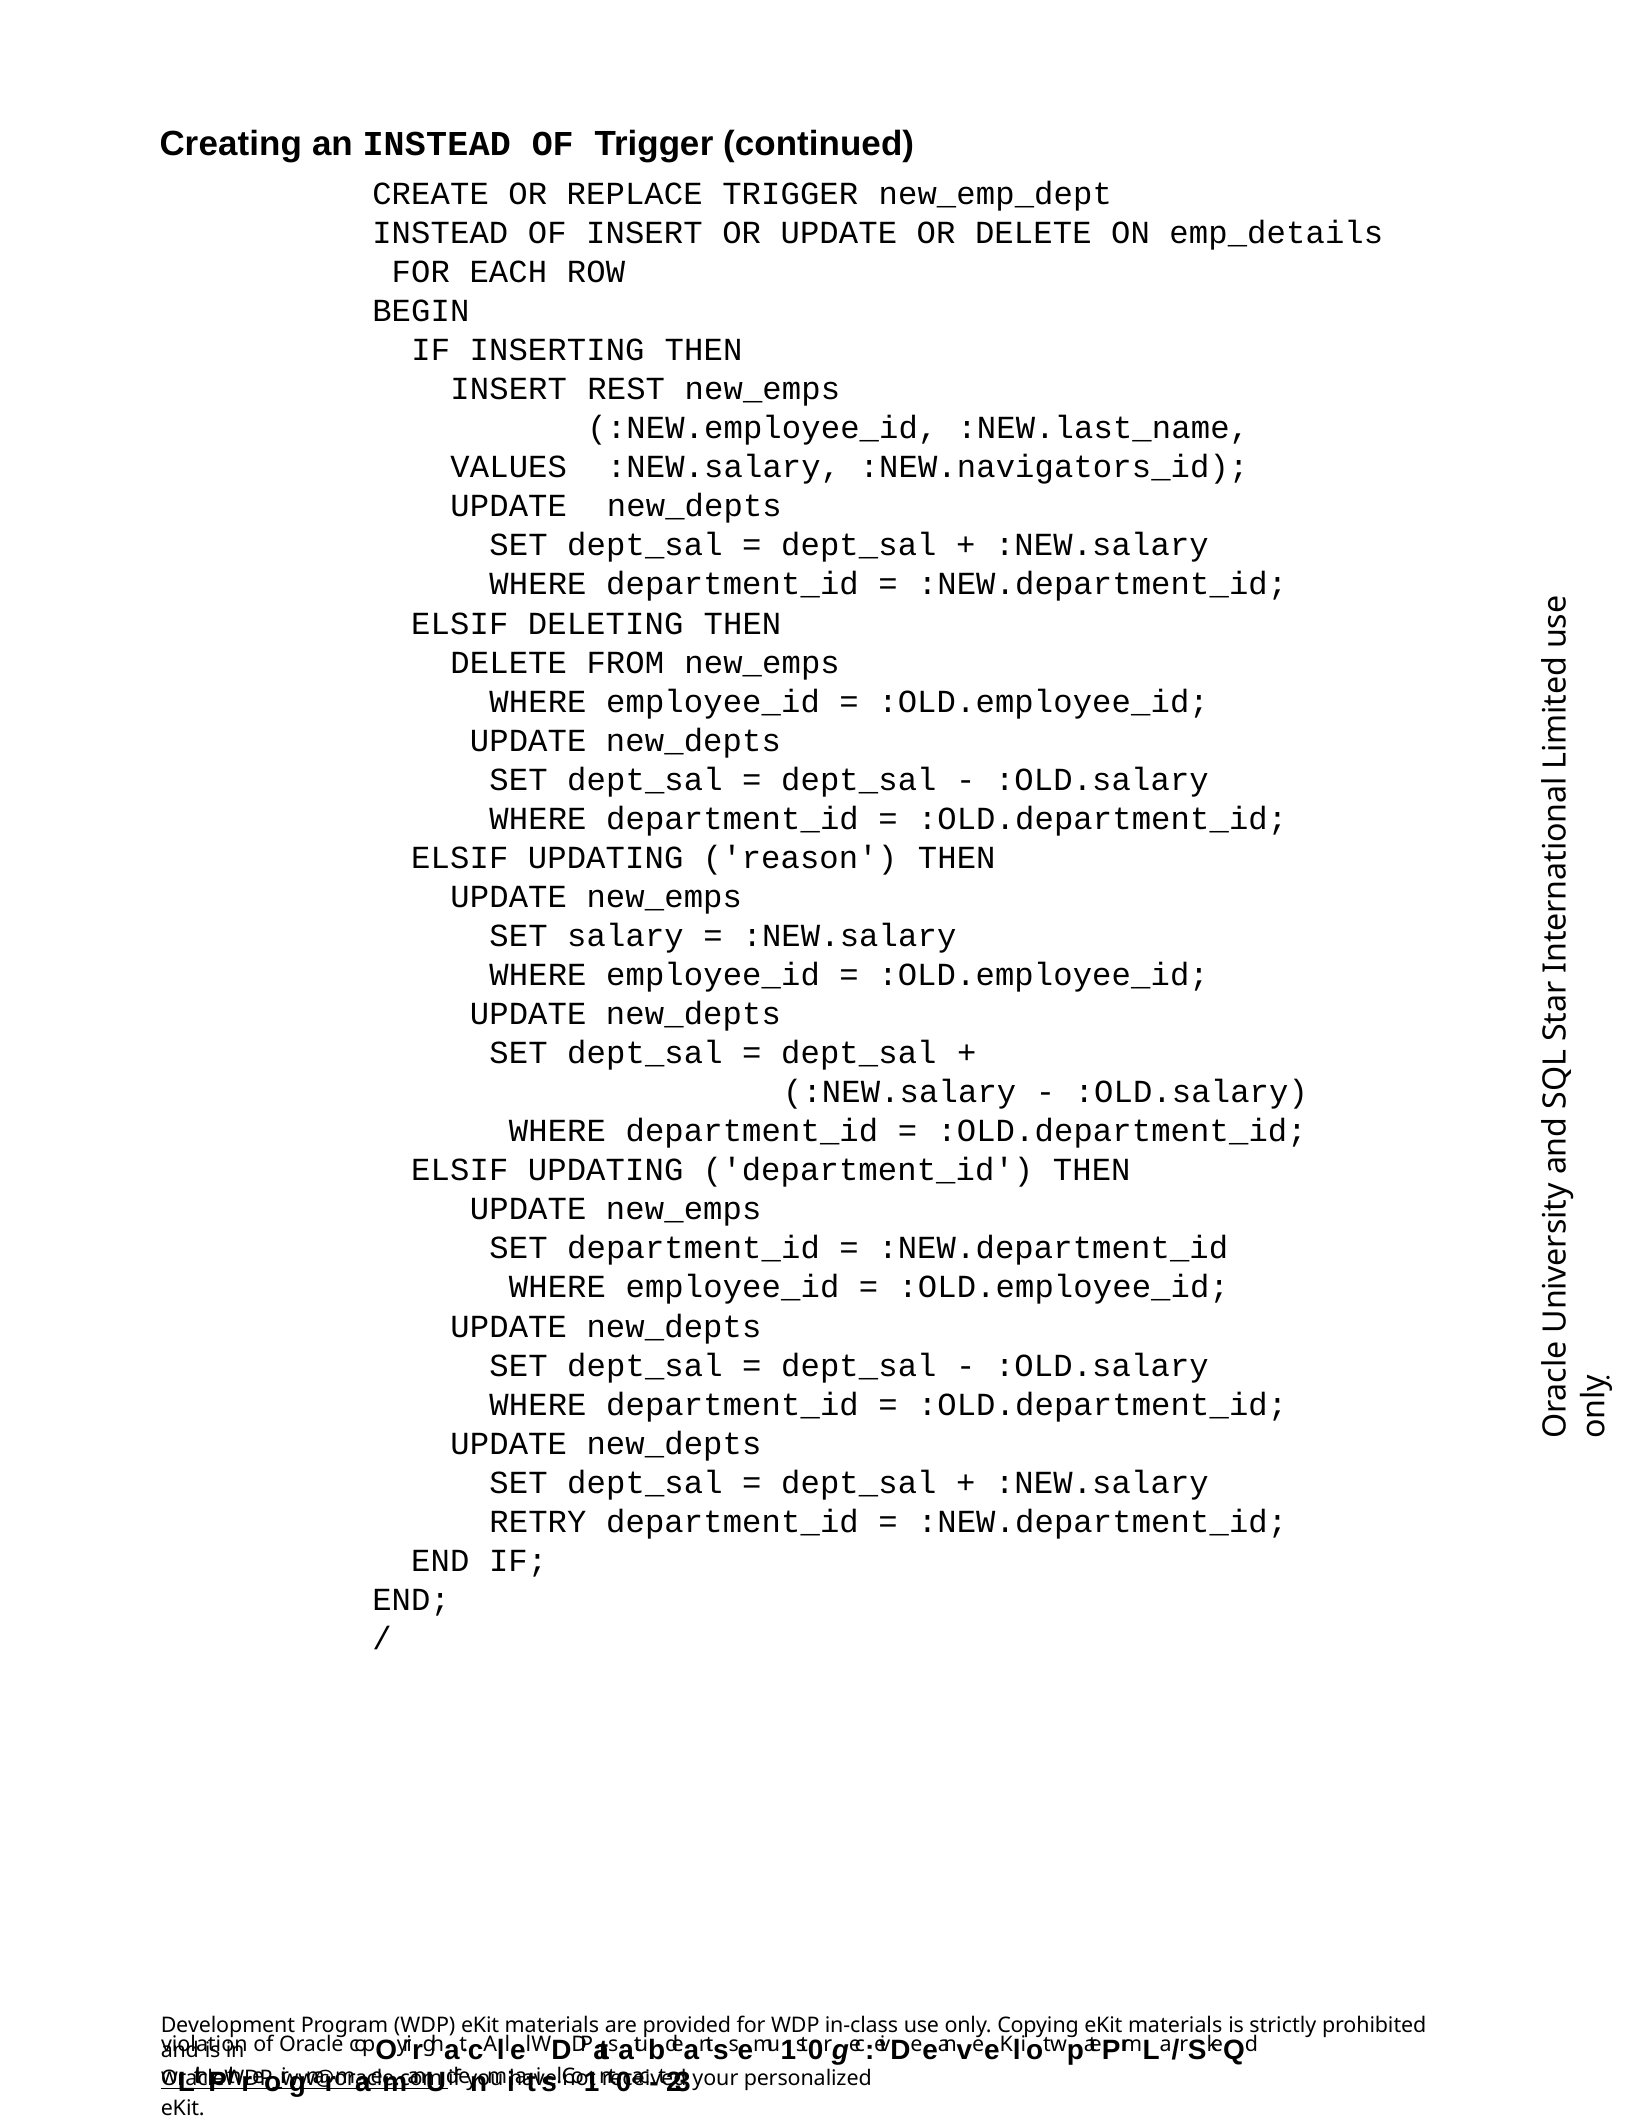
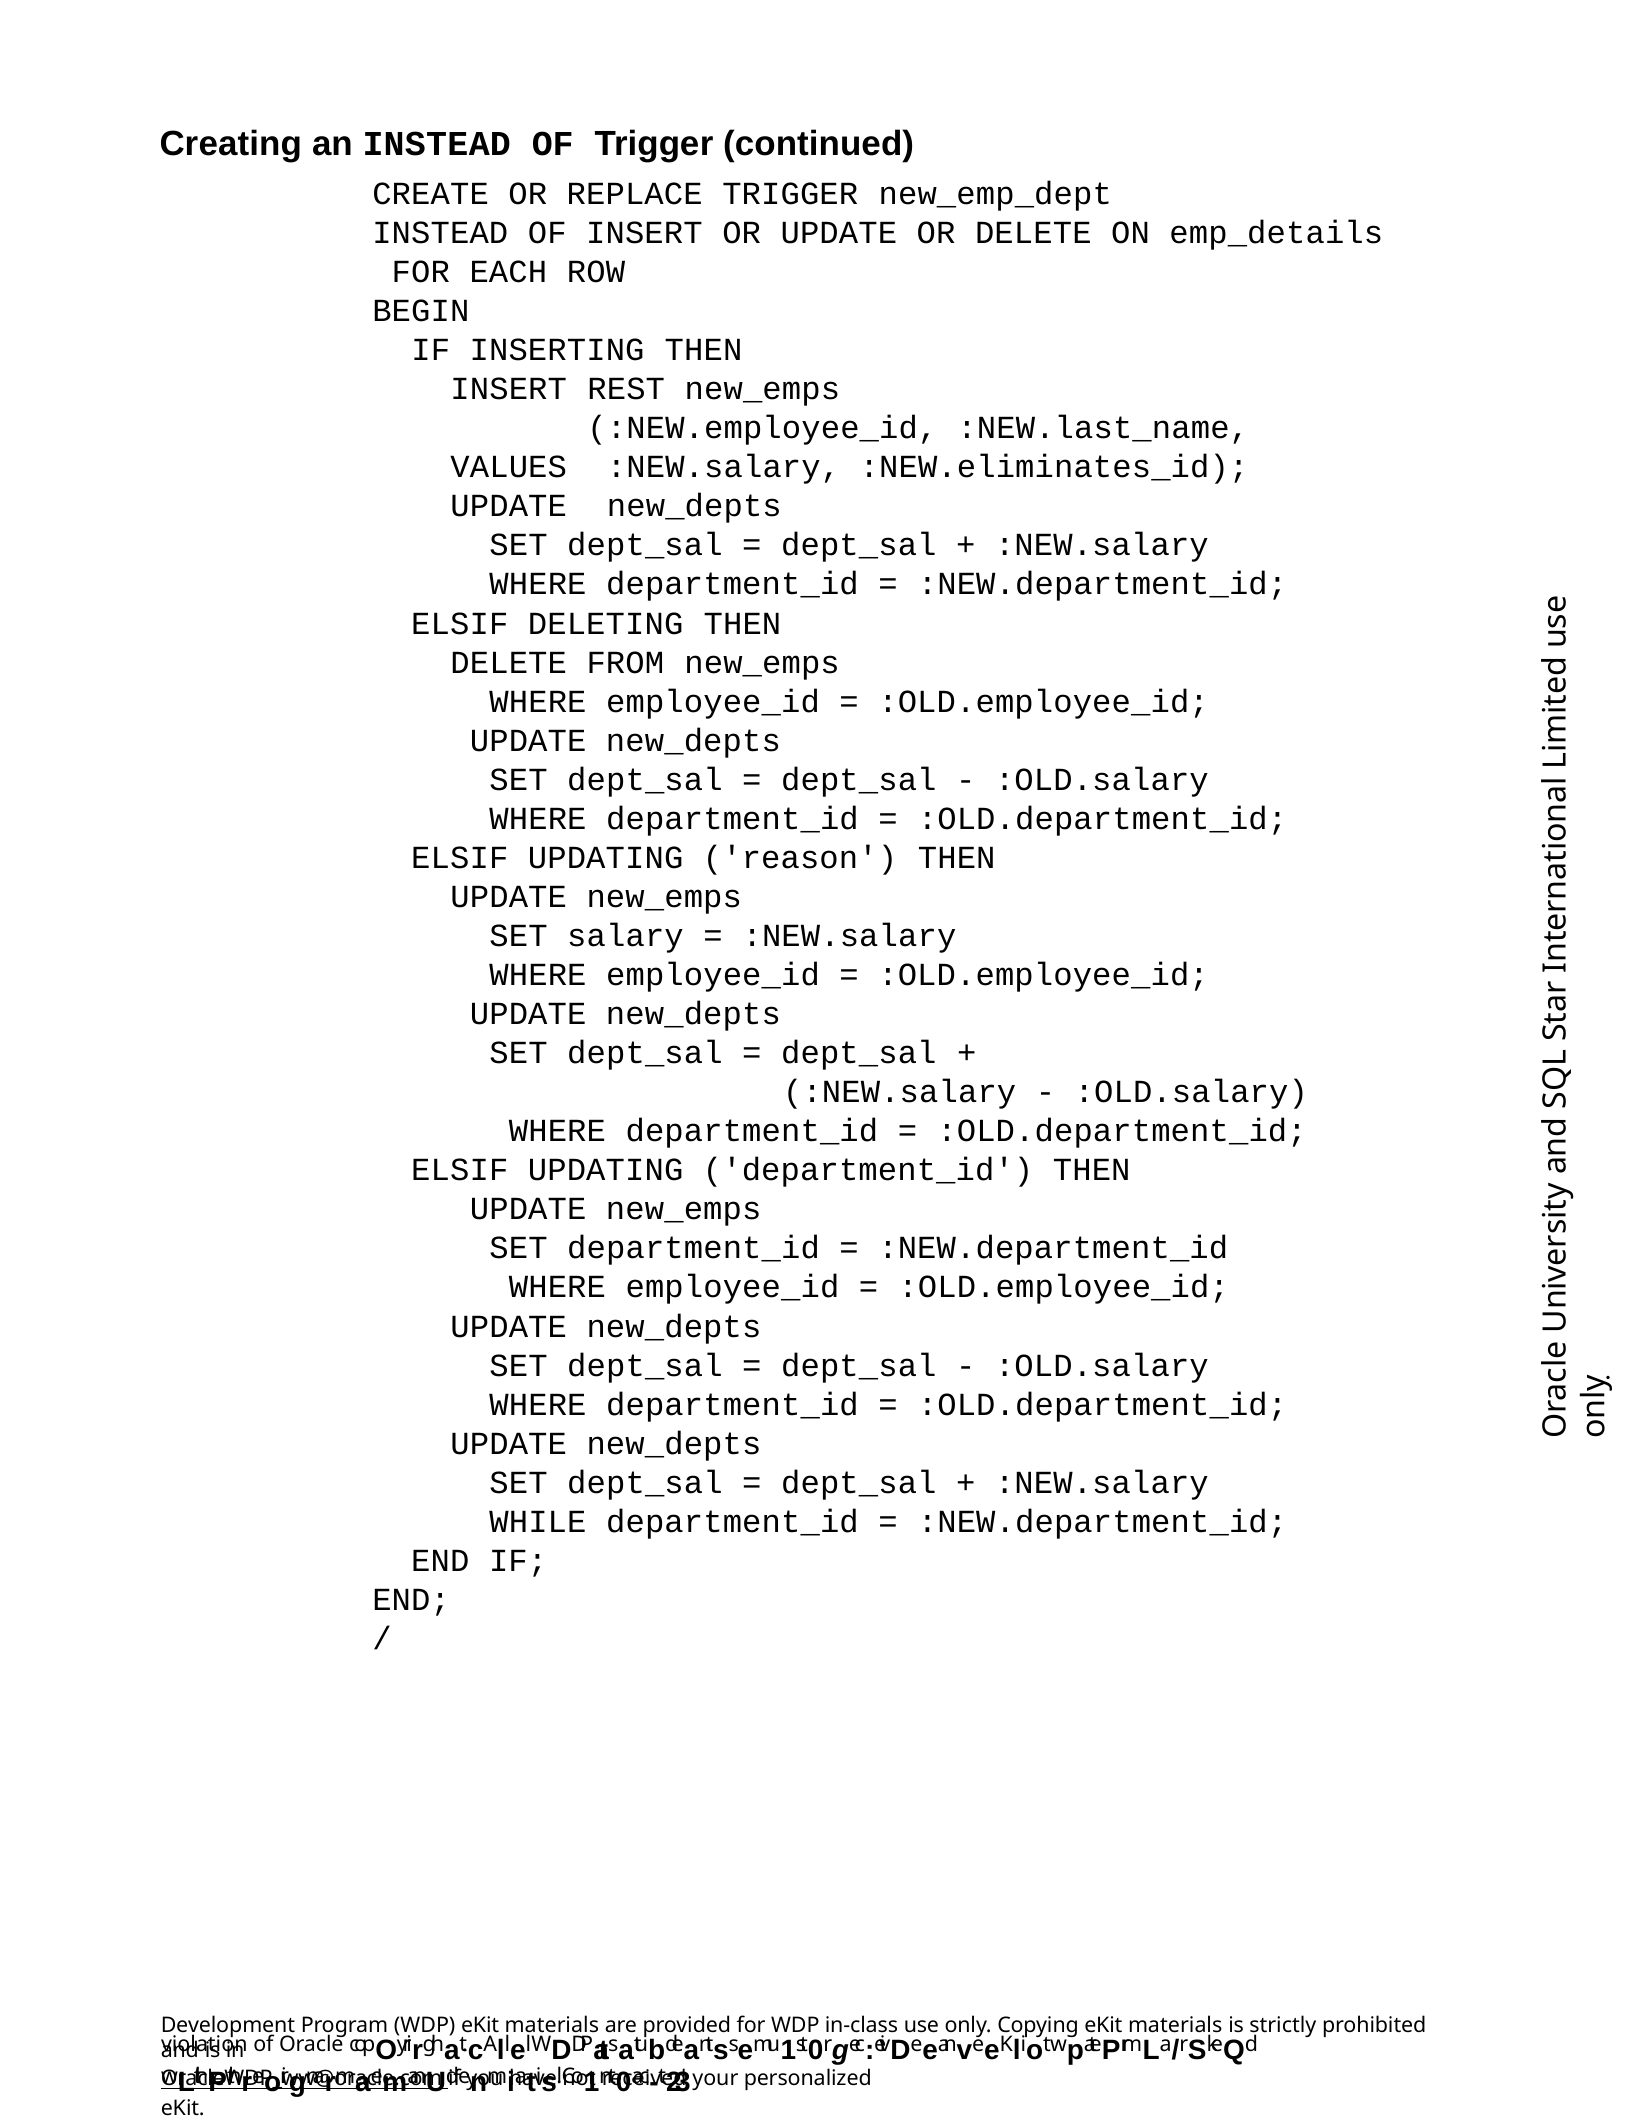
:NEW.navigators_id: :NEW.navigators_id -> :NEW.eliminates_id (1054, 467)
RETRY: RETRY -> WHILE (538, 1522)
